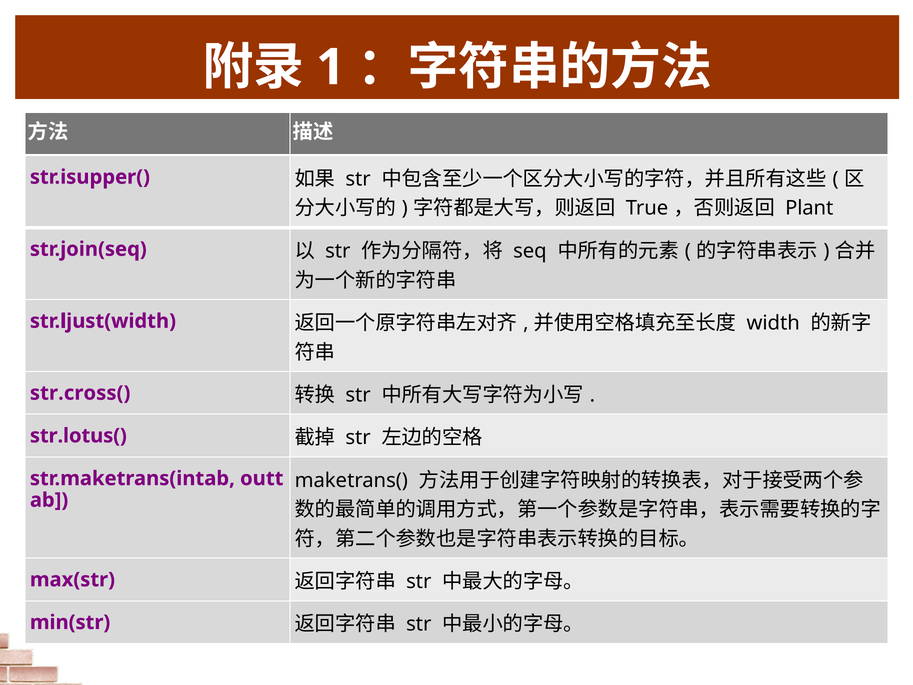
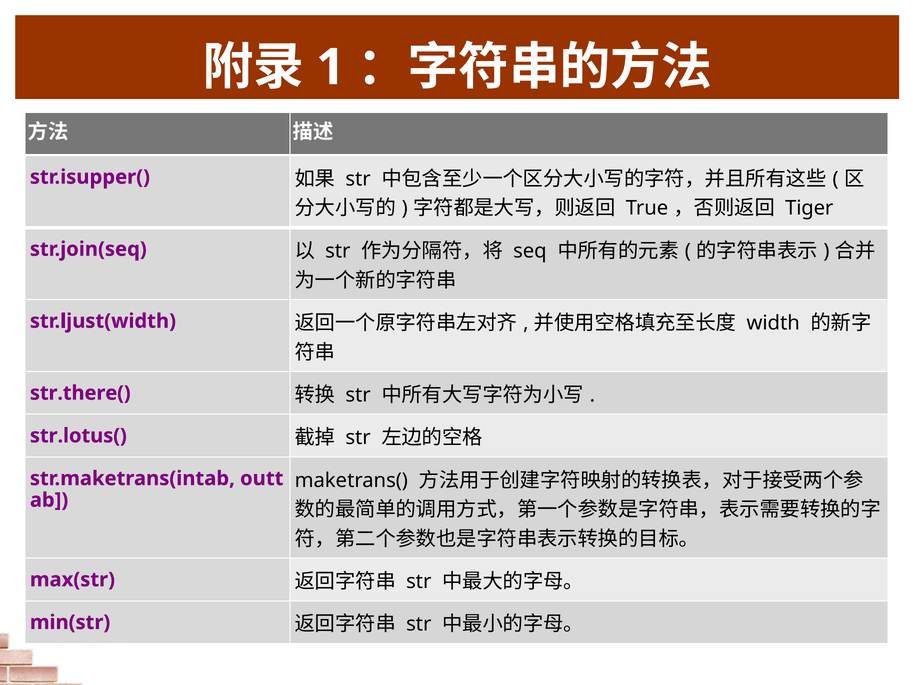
Plant: Plant -> Tiger (809, 208)
str.cross(: str.cross( -> str.there( (80, 393)
